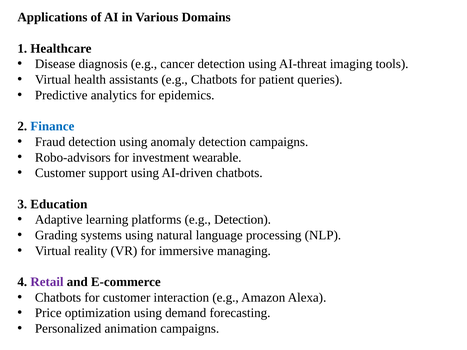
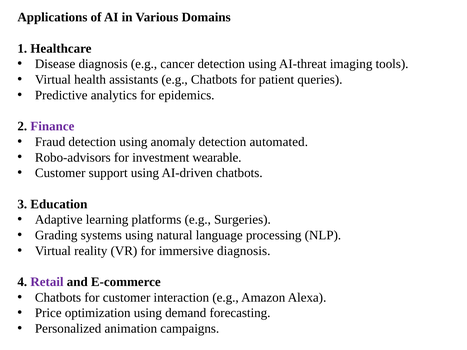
Finance colour: blue -> purple (52, 126)
detection campaigns: campaigns -> automated (279, 142)
e.g Detection: Detection -> Surgeries (242, 220)
immersive managing: managing -> diagnosis (244, 251)
